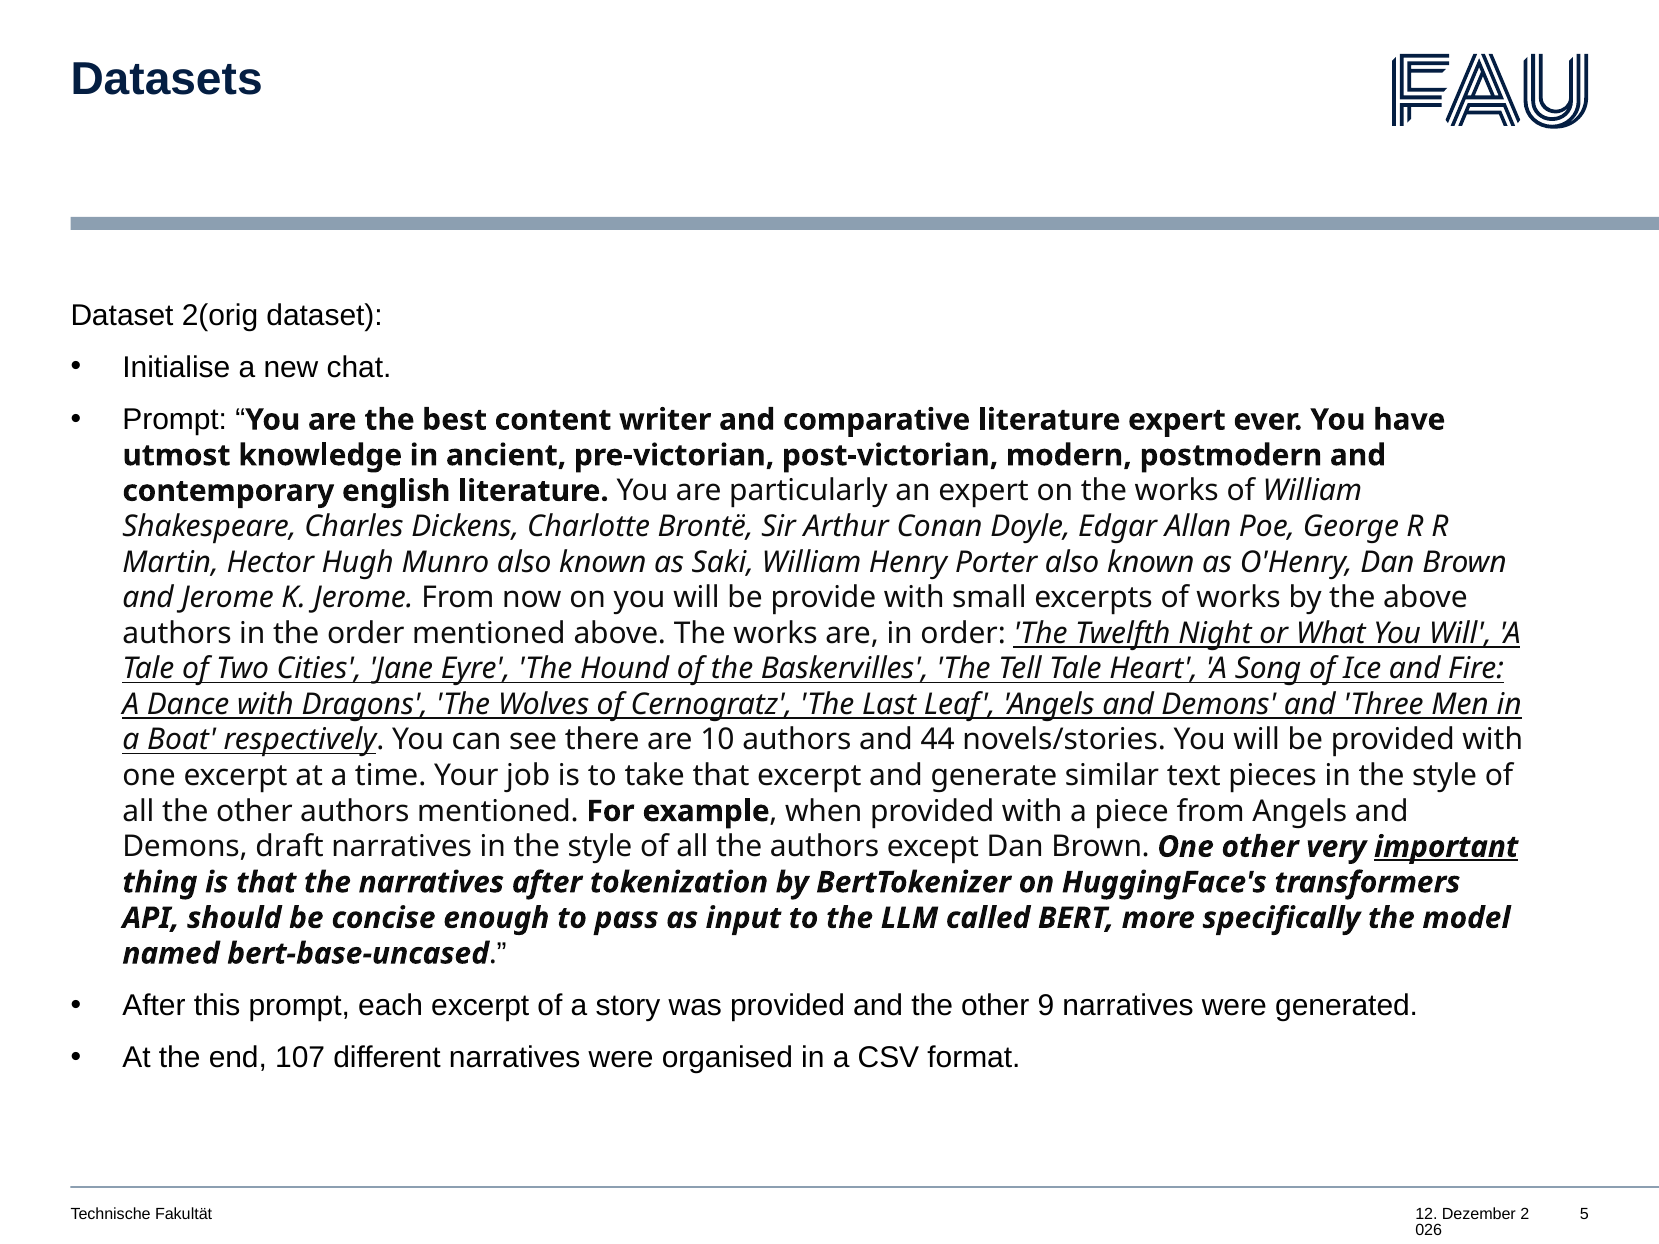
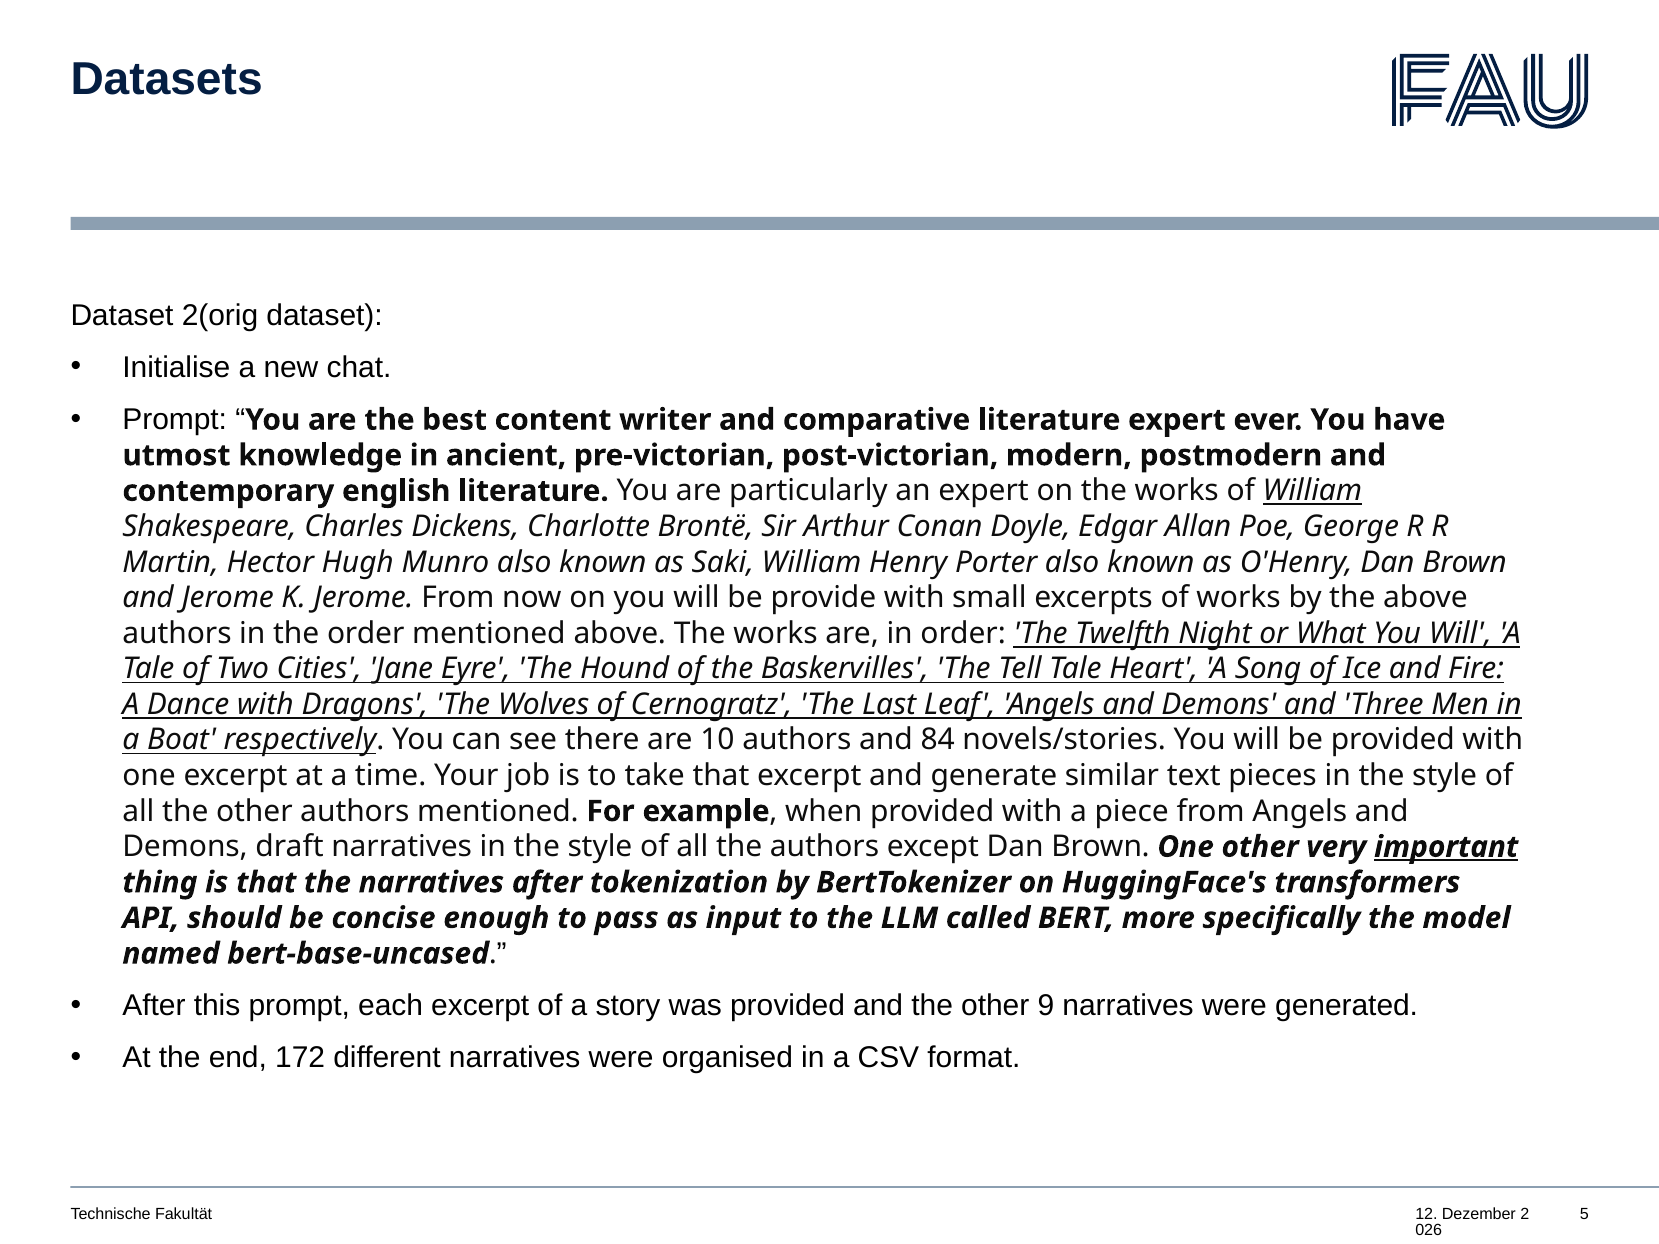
William underline: none -> present (1312, 491)
44: 44 -> 84 (938, 740)
107: 107 -> 172 (300, 1058)
